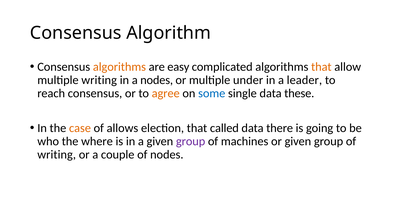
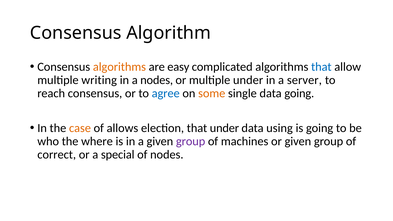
that colour: orange -> blue (321, 67)
leader: leader -> server (304, 80)
agree colour: orange -> blue (166, 93)
some colour: blue -> orange (212, 93)
data these: these -> going (299, 93)
that called: called -> under (224, 128)
there: there -> using (280, 128)
writing: writing -> correct (57, 155)
couple: couple -> special (118, 155)
